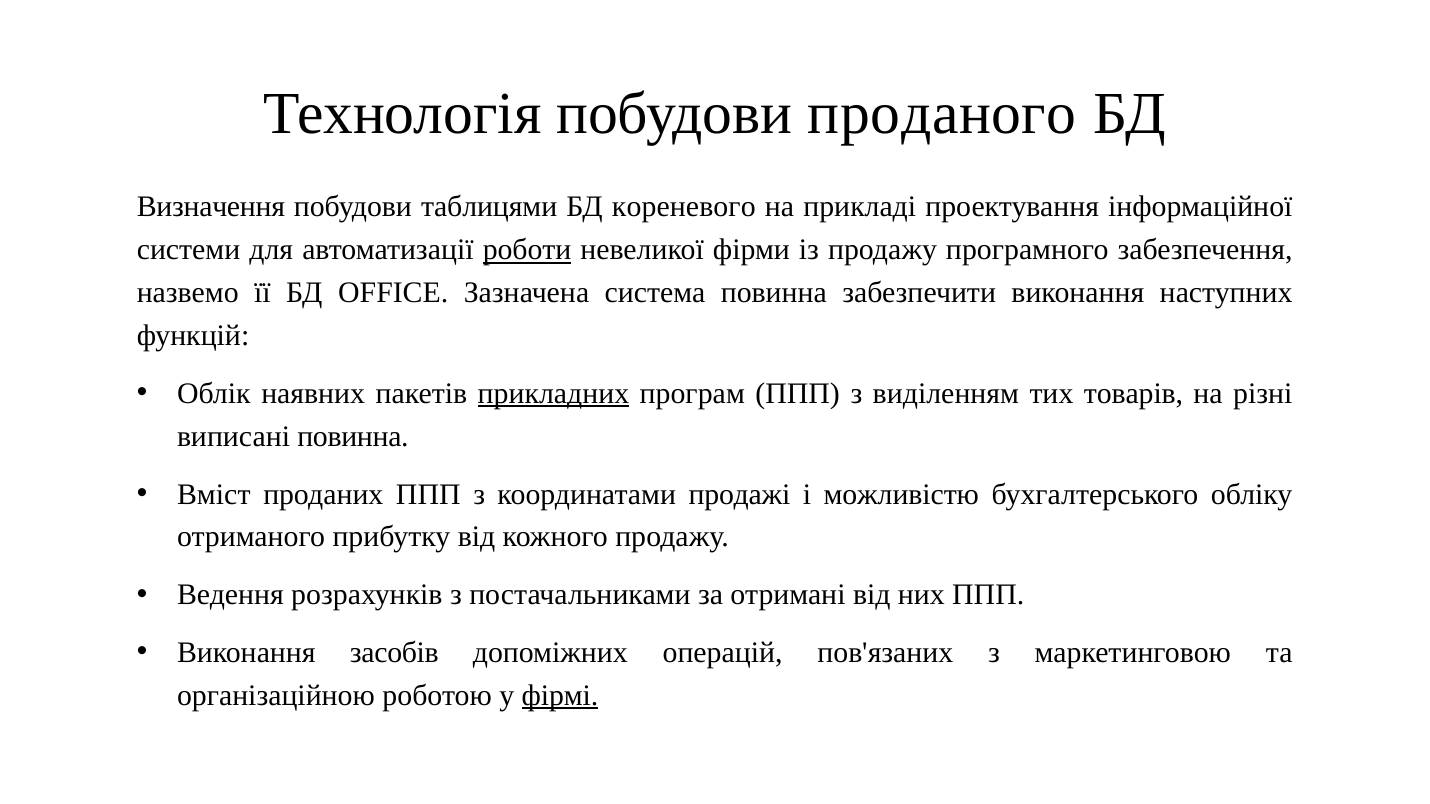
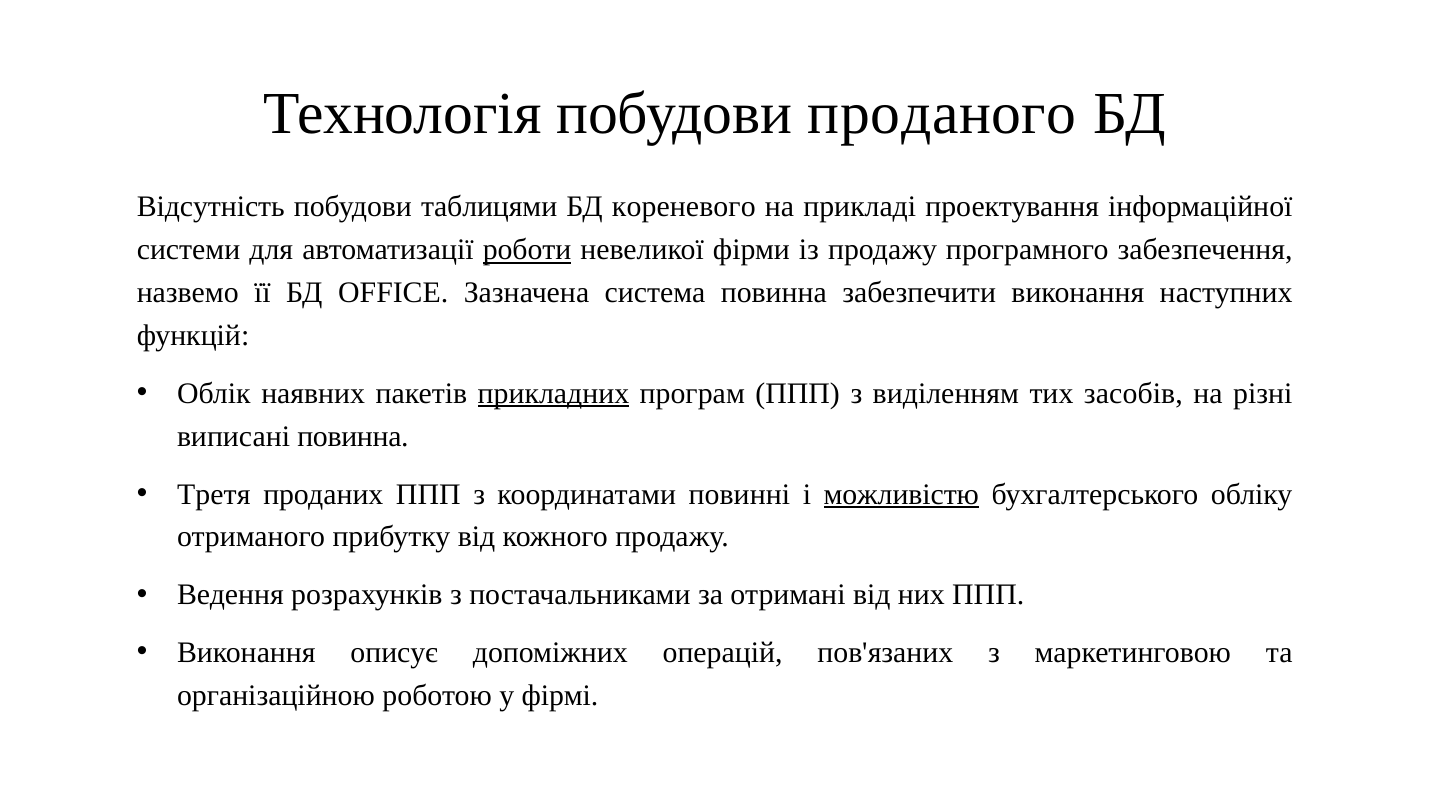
Визначення: Визначення -> Відсутність (211, 207)
товарів: товарів -> засобів (1133, 394)
Вміст: Вміст -> Третя (214, 494)
продажі: продажі -> повинні (739, 494)
можливістю underline: none -> present (901, 494)
засобів: засобів -> описує (394, 653)
фірмі underline: present -> none (560, 696)
